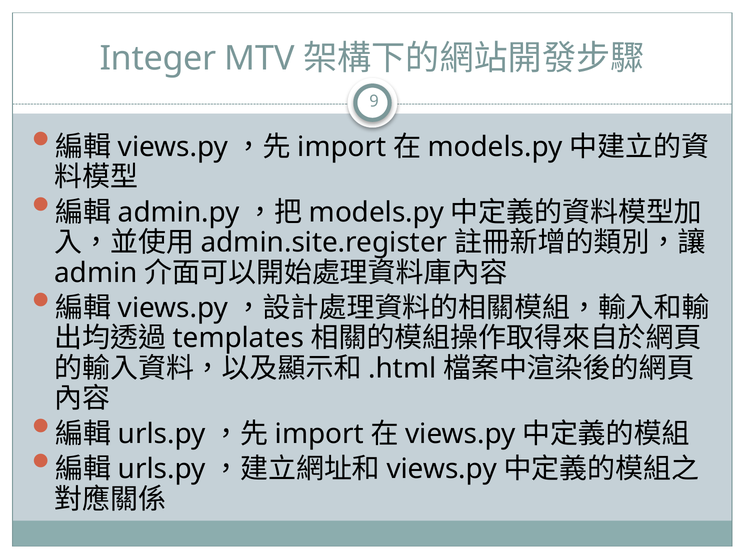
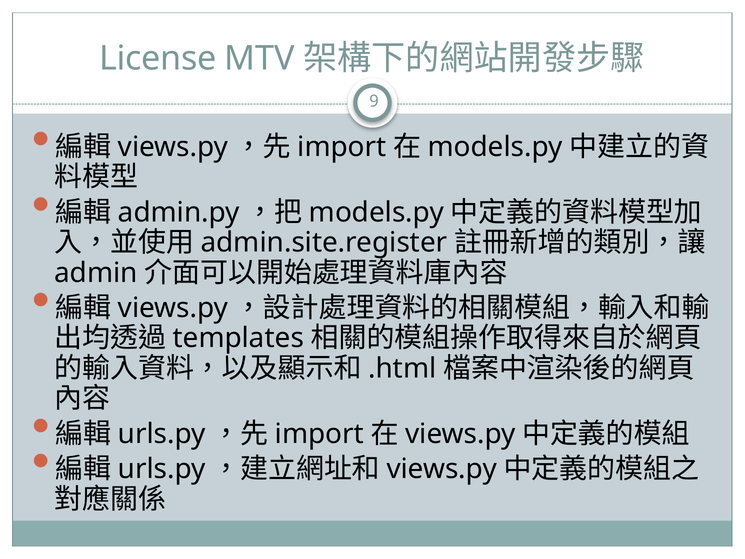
Integer: Integer -> License (158, 59)
